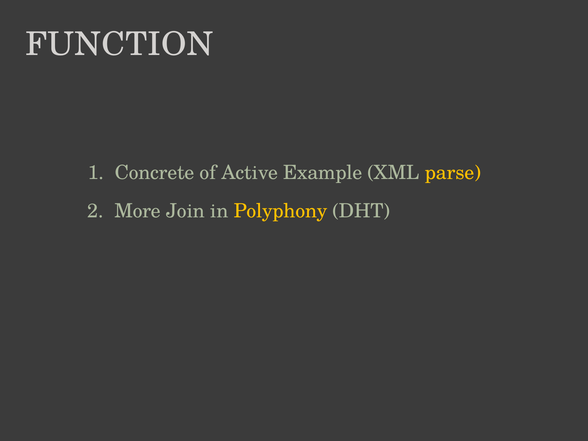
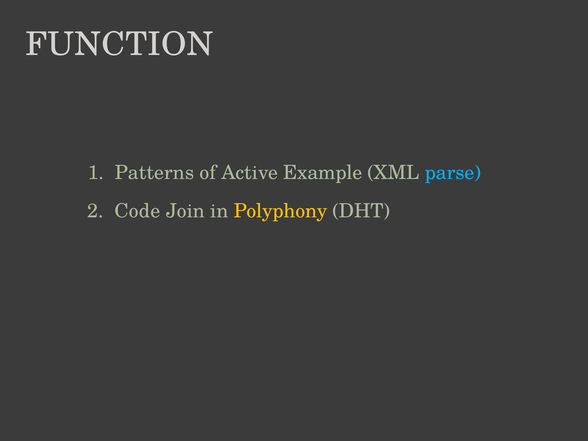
Concrete: Concrete -> Patterns (154, 173)
parse colour: yellow -> light blue (453, 173)
More: More -> Code (137, 211)
